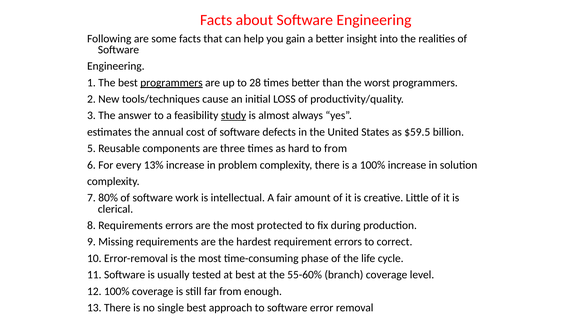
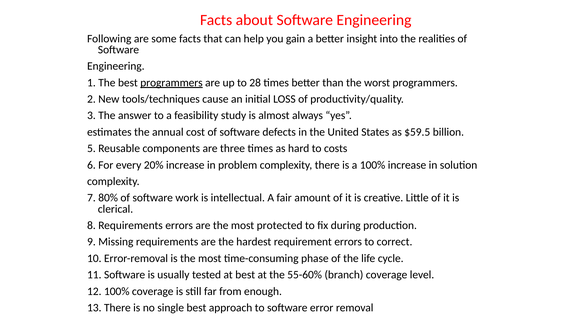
study underline: present -> none (234, 116)
to from: from -> costs (336, 148)
13%: 13% -> 20% (154, 165)
